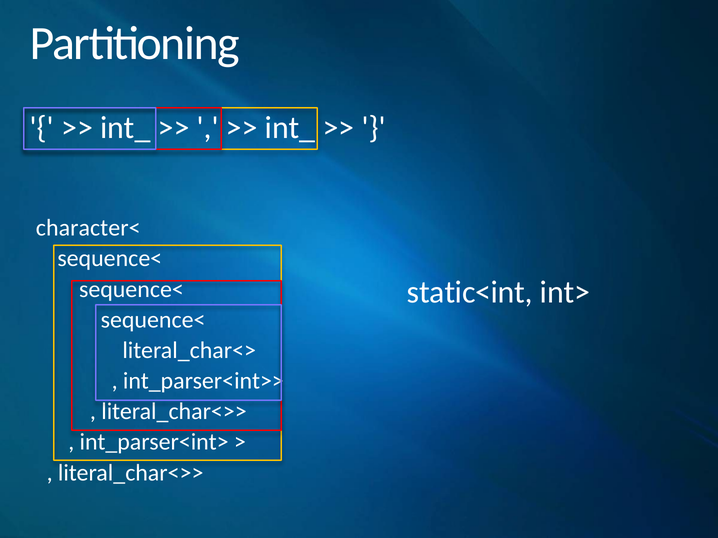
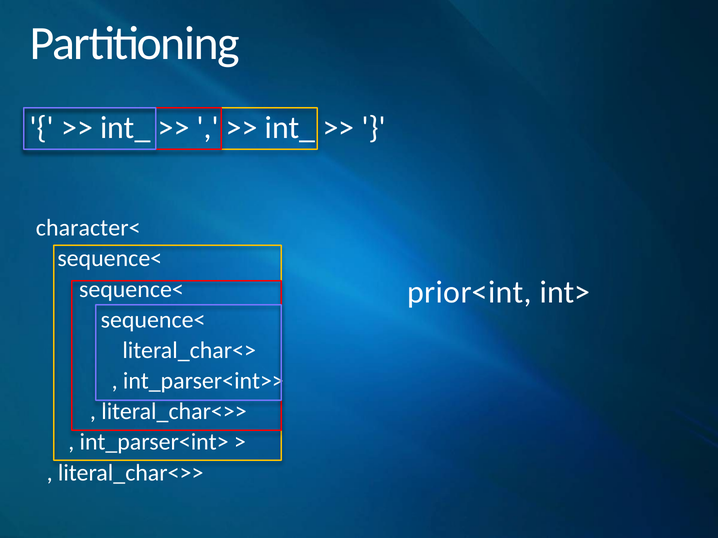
static<int: static<int -> prior<int (470, 292)
